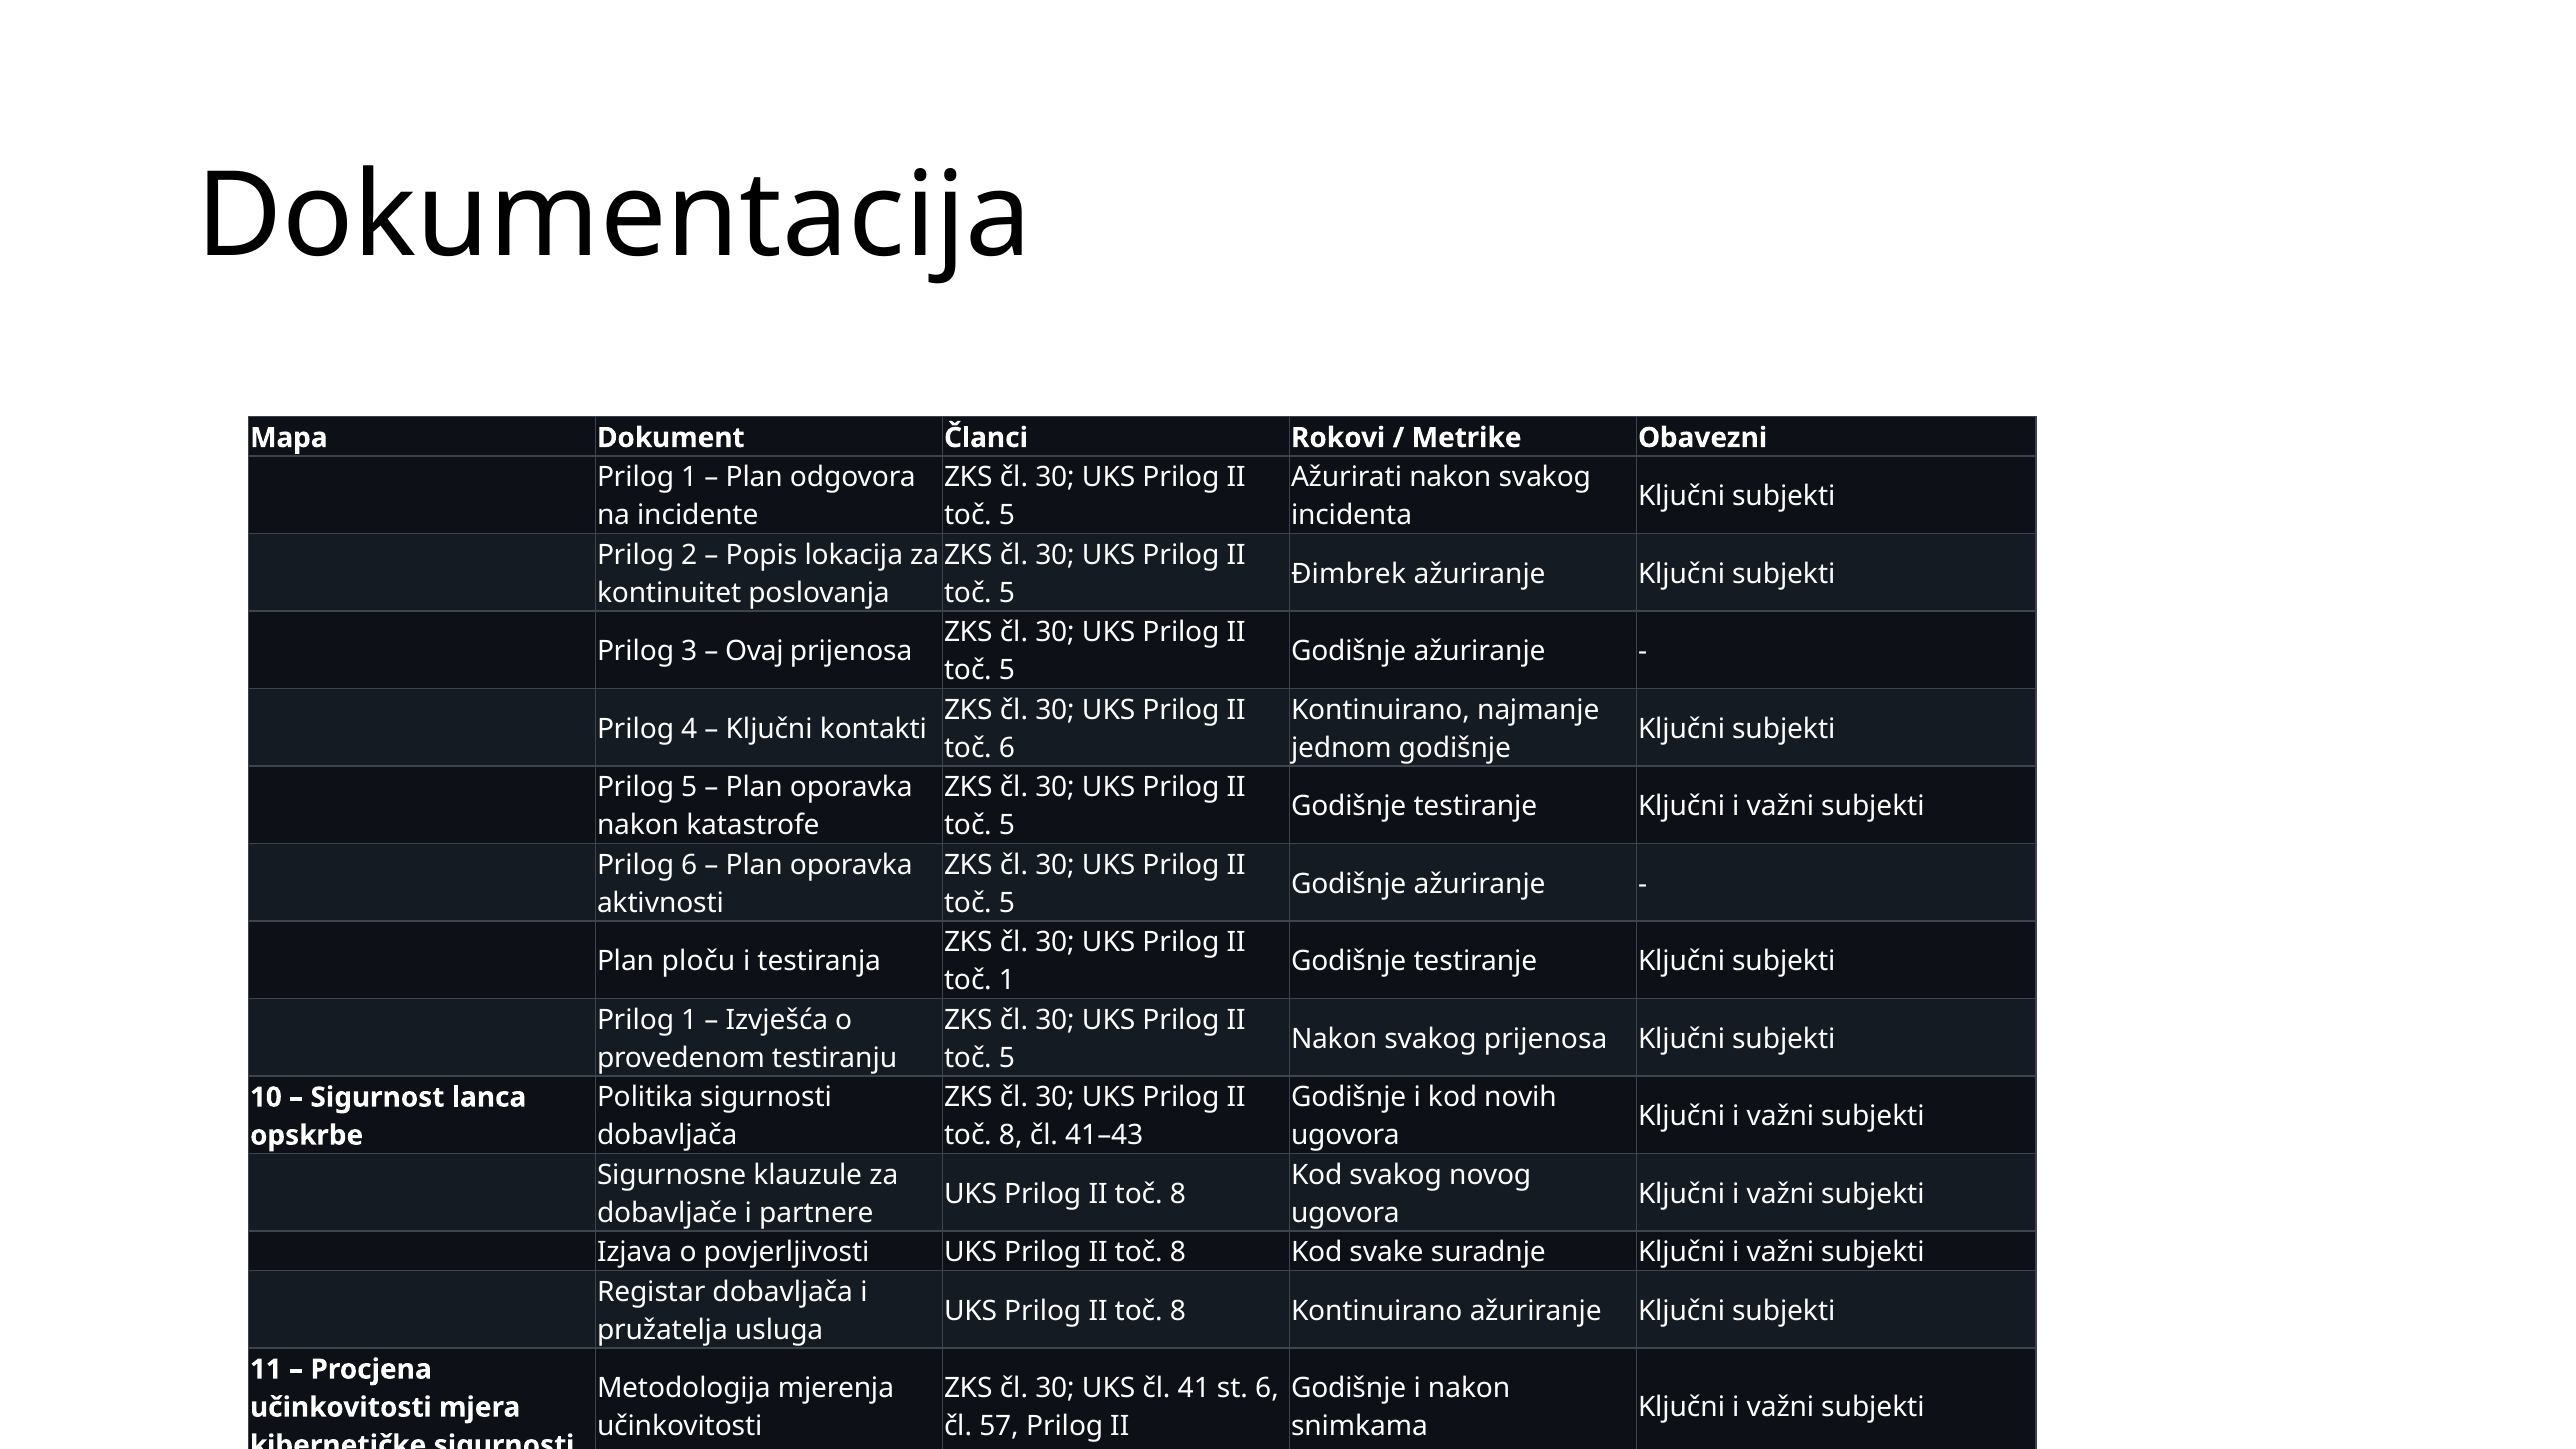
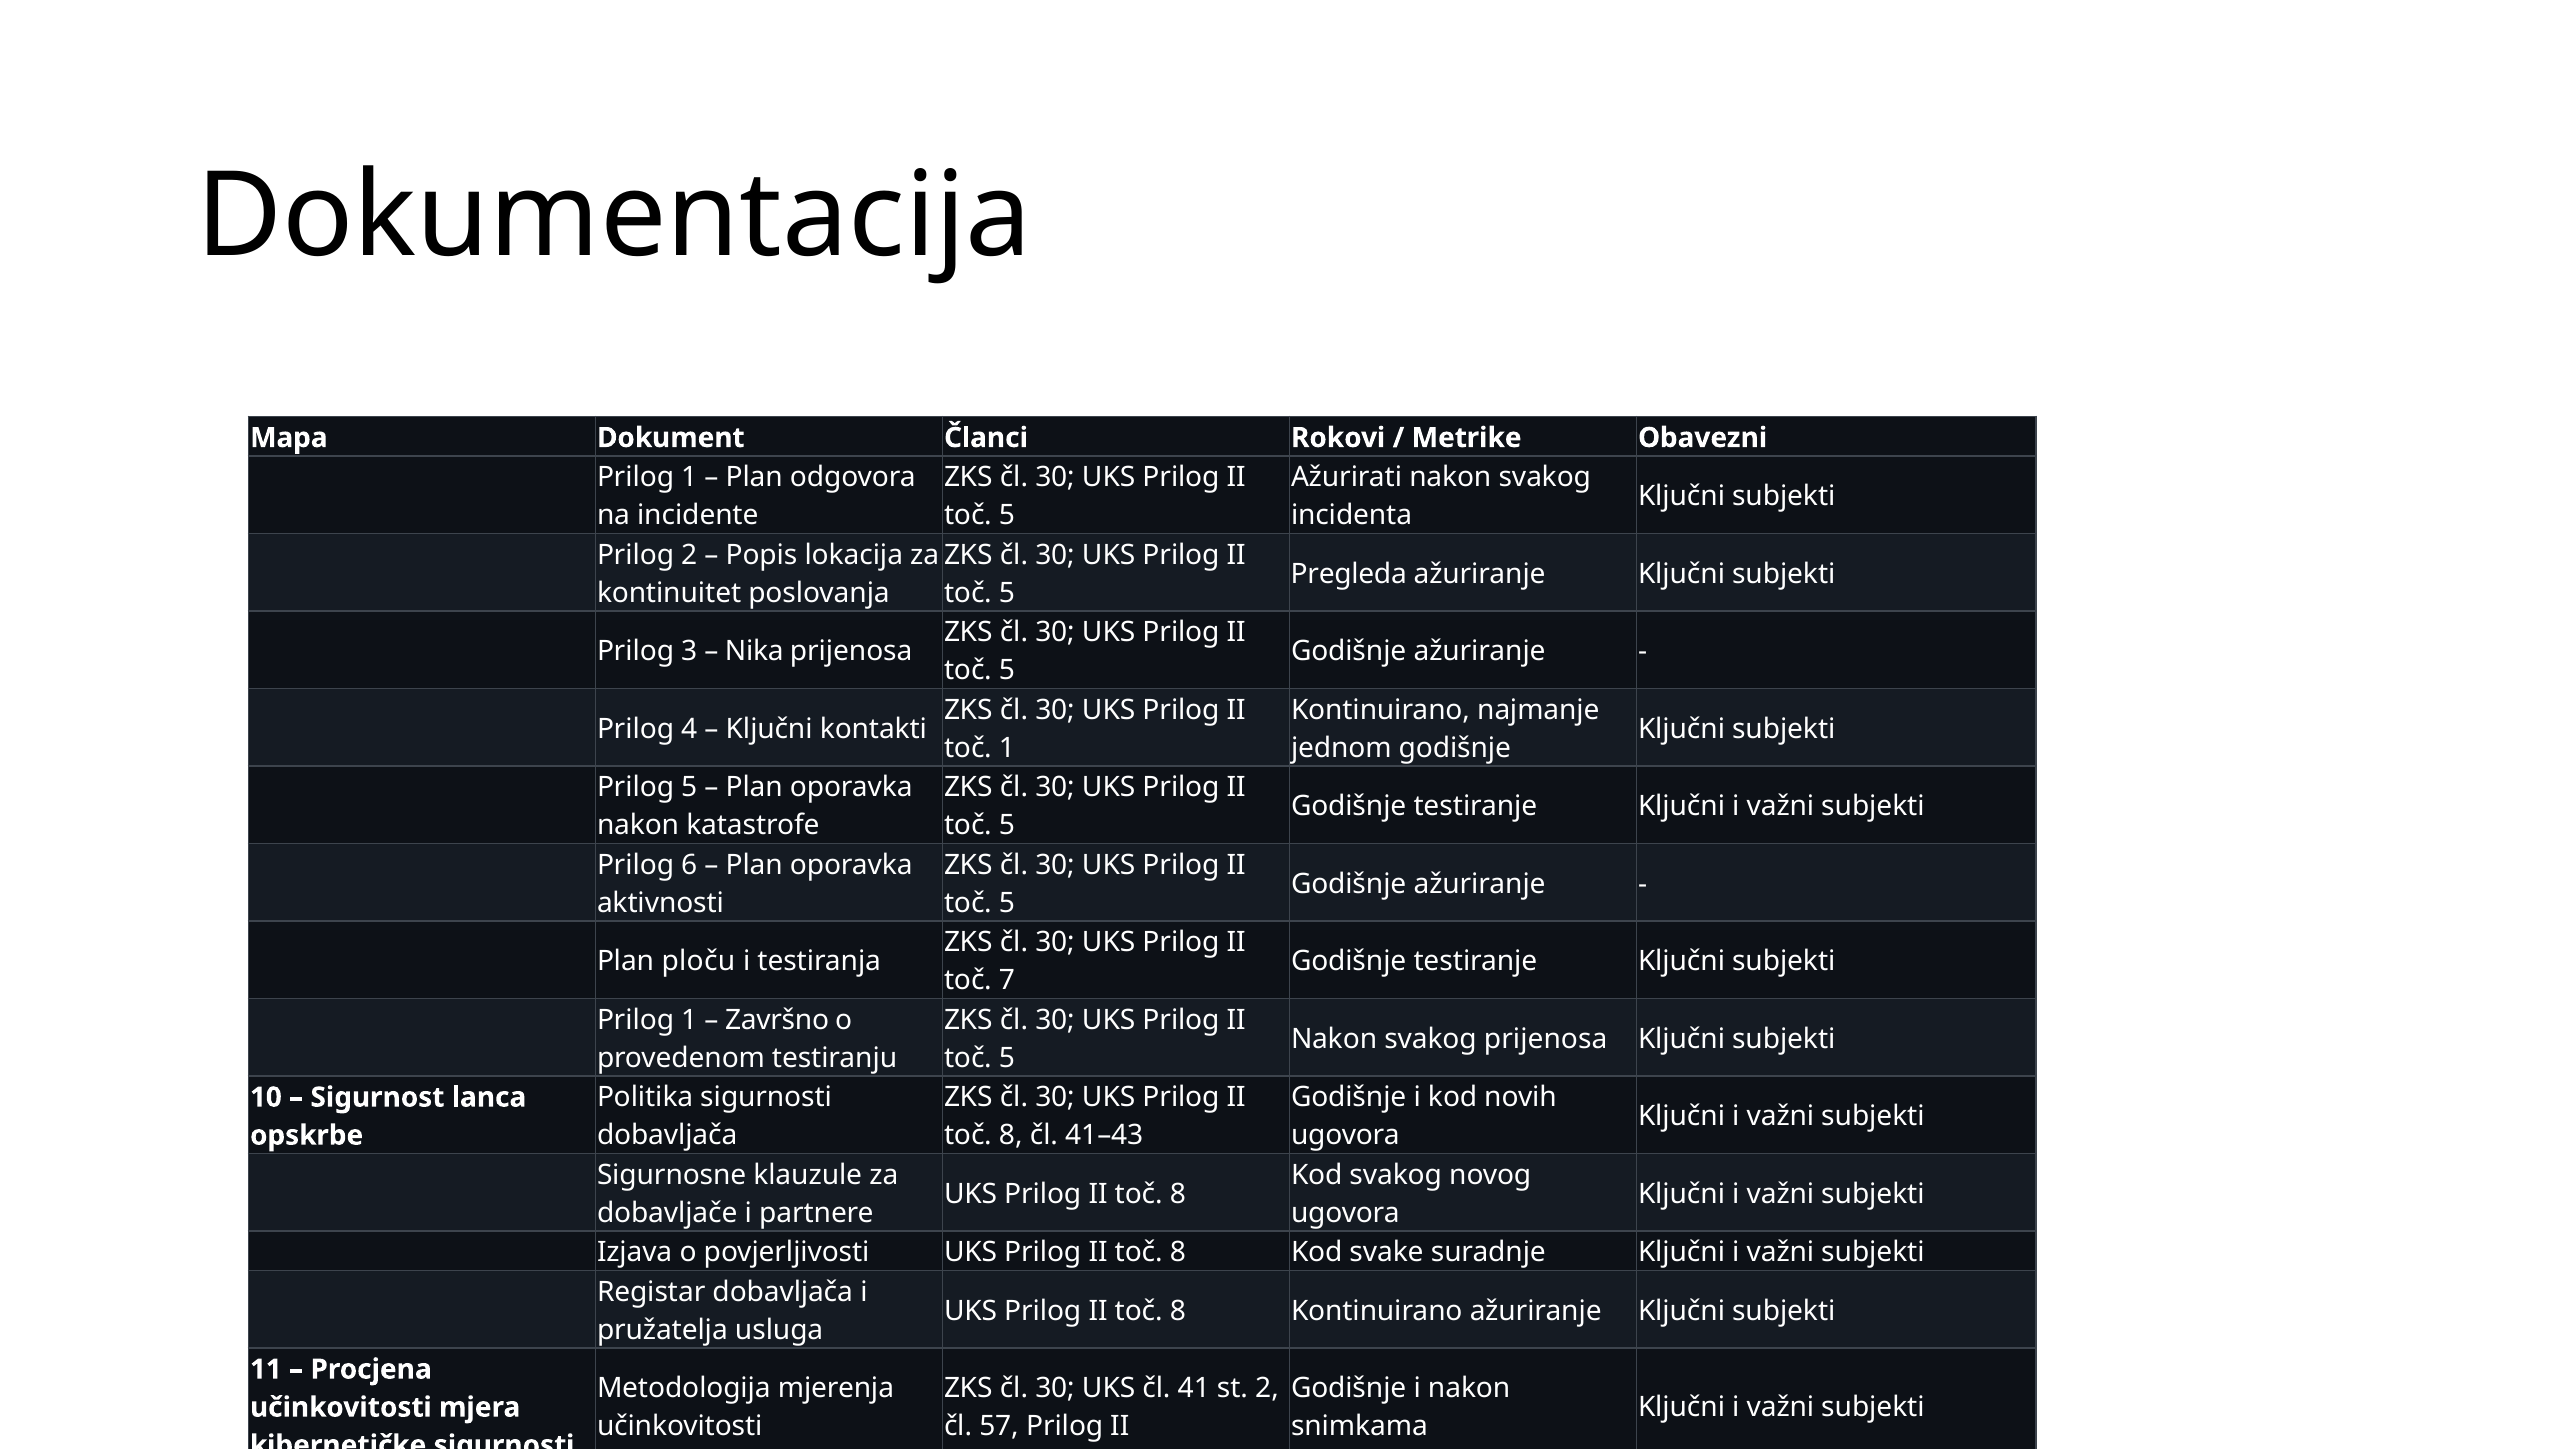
Đimbrek: Đimbrek -> Pregleda (1349, 574)
Ovaj: Ovaj -> Nika (754, 651)
toč 6: 6 -> 1 (1007, 748)
toč 1: 1 -> 7 (1007, 980)
Izvješća: Izvješća -> Završno (777, 1020)
st 6: 6 -> 2 (1267, 1388)
